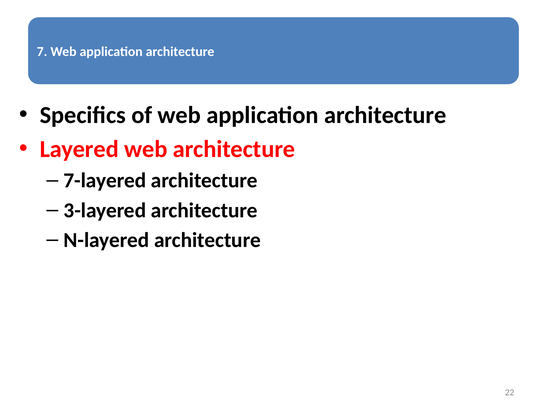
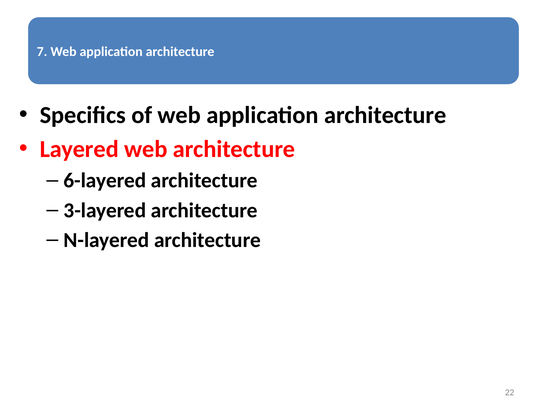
7-layered: 7-layered -> 6-layered (105, 180)
